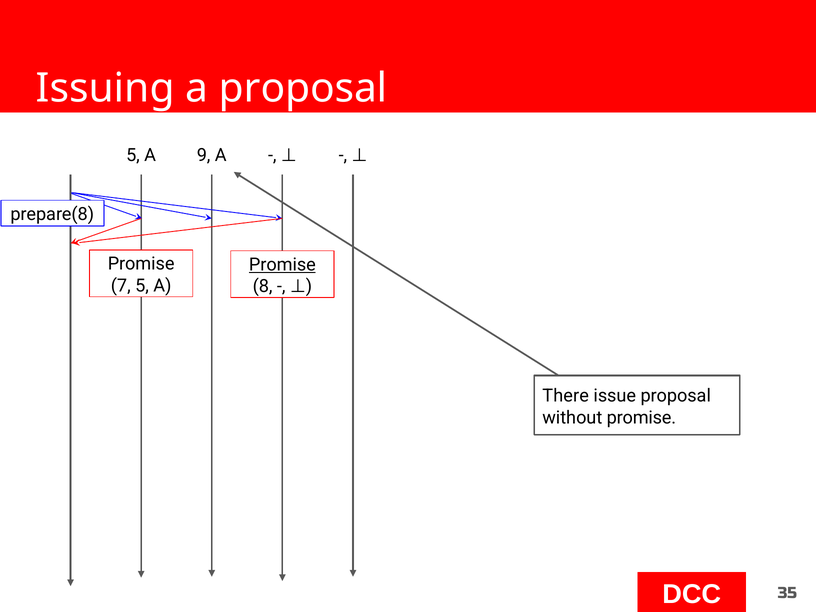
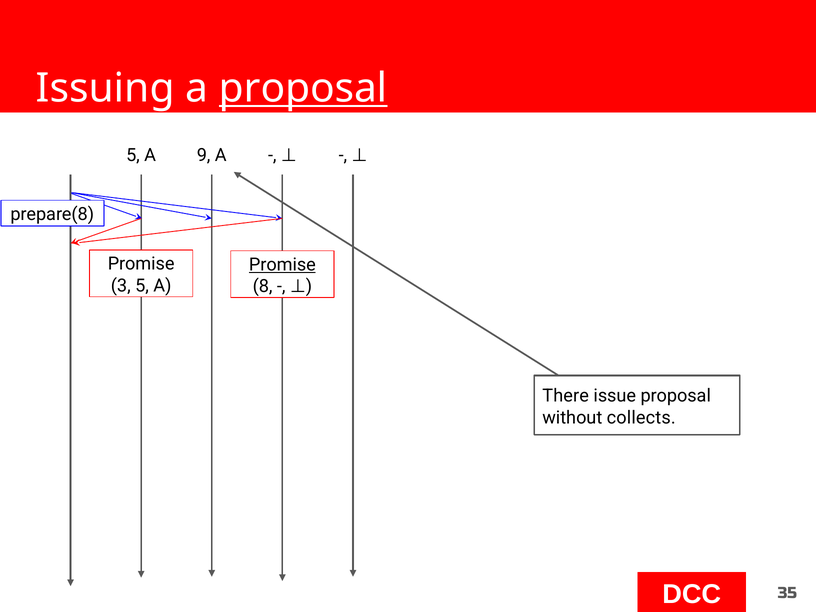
proposal underline: none -> present (303, 88)
7: 7 -> 3 (121, 286)
without promise: promise -> collects (641, 418)
